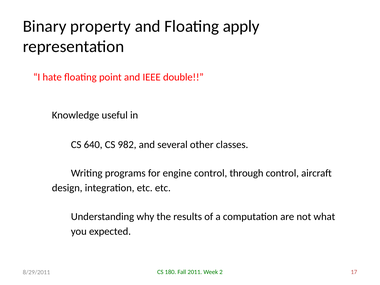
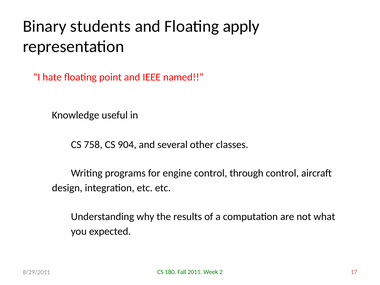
property: property -> students (101, 26)
double: double -> named (183, 77)
640: 640 -> 758 (93, 145)
982: 982 -> 904 (127, 145)
